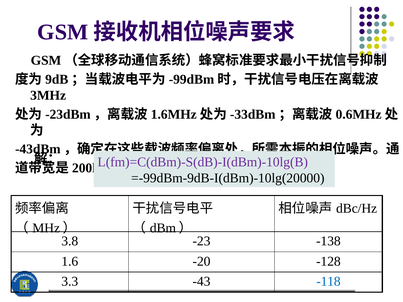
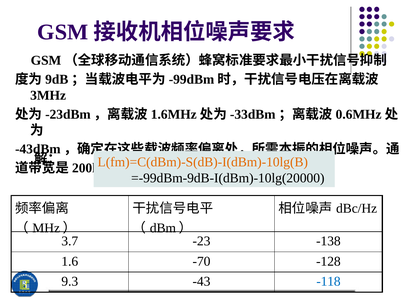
L(fm)=C(dBm)-S(dB)-I(dBm)-10lg(B colour: purple -> orange (203, 162)
3.8: 3.8 -> 3.7 (70, 241)
-20: -20 -> -70 (201, 262)
3.3: 3.3 -> 9.3 (70, 282)
